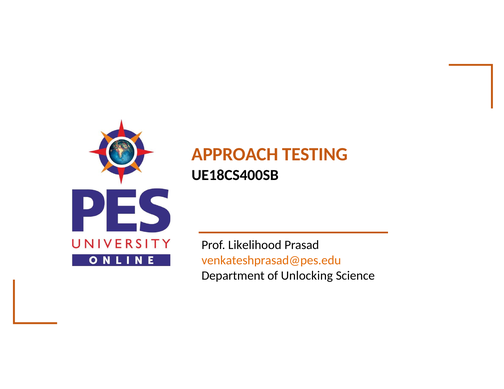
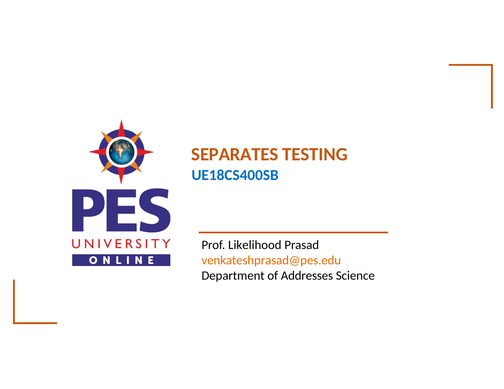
APPROACH: APPROACH -> SEPARATES (235, 155)
UE18CS400SB colour: black -> blue (235, 175)
Unlocking: Unlocking -> Addresses (307, 276)
